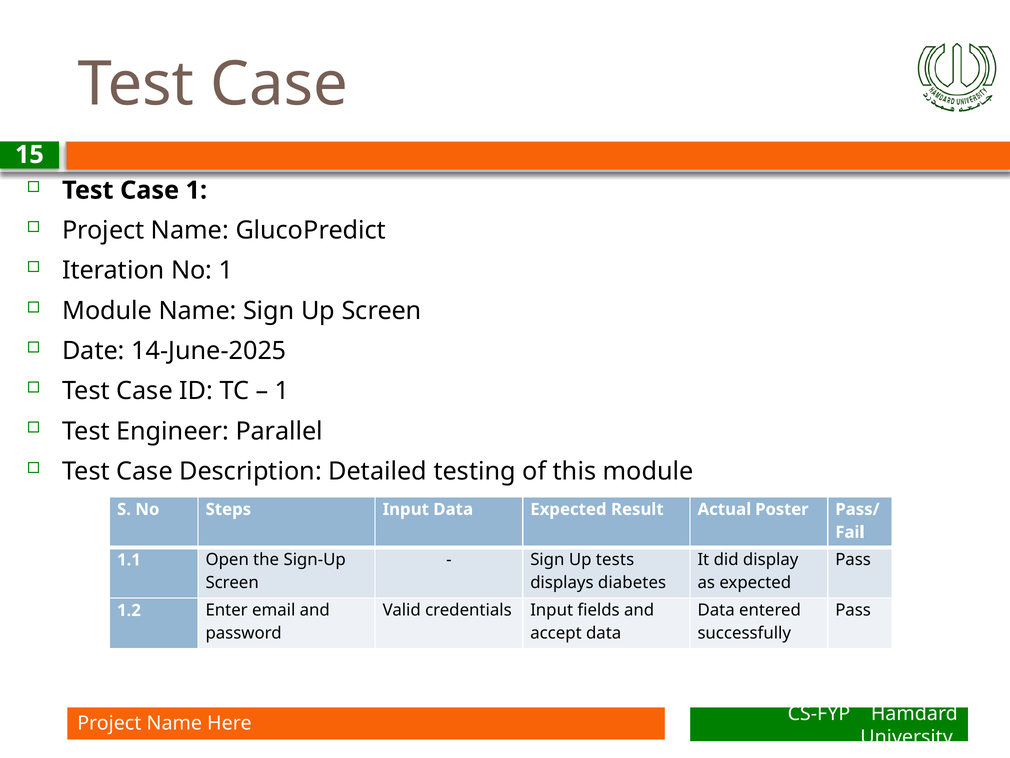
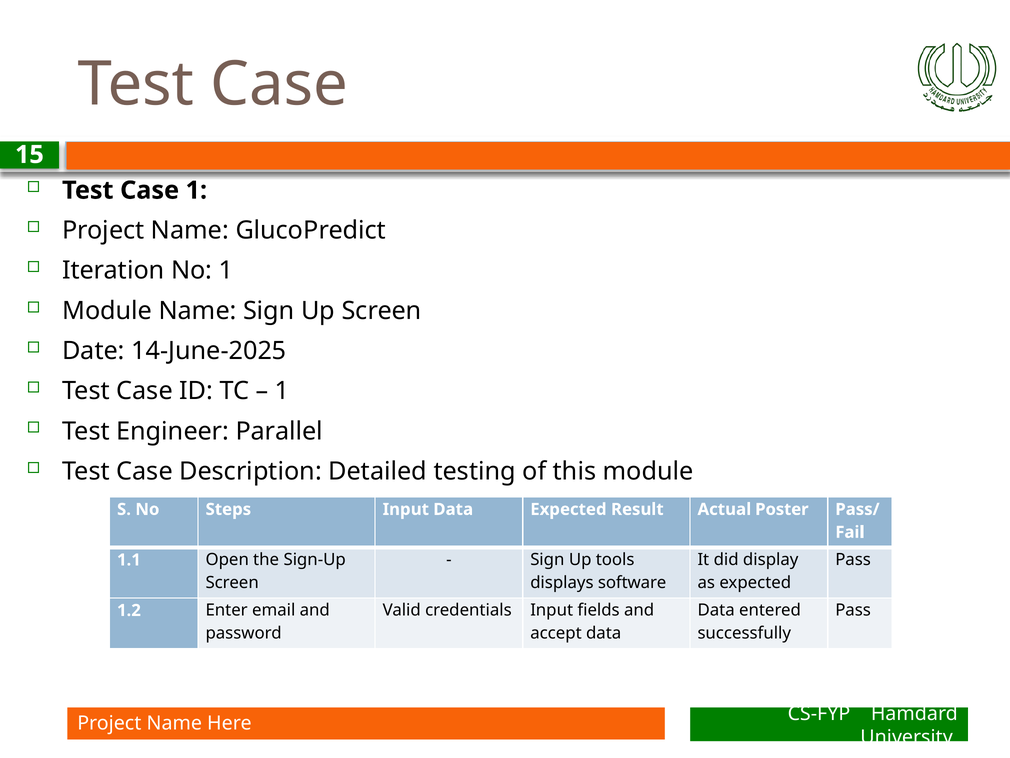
tests: tests -> tools (615, 560)
diabetes: diabetes -> software (632, 582)
